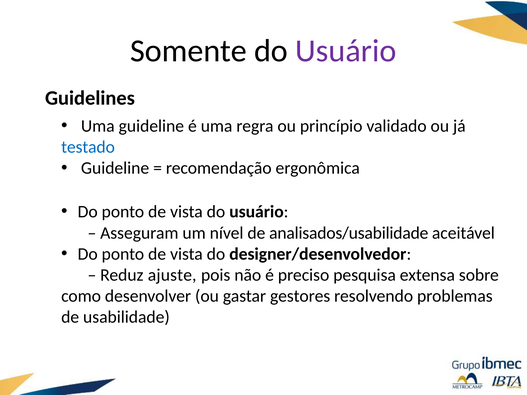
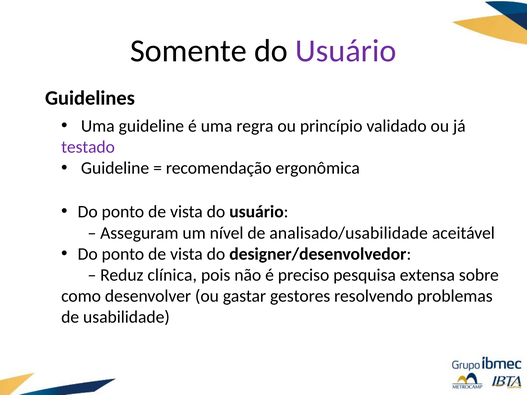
testado colour: blue -> purple (88, 147)
analisados/usabilidade: analisados/usabilidade -> analisado/usabilidade (349, 233)
ajuste: ajuste -> clínica (172, 275)
